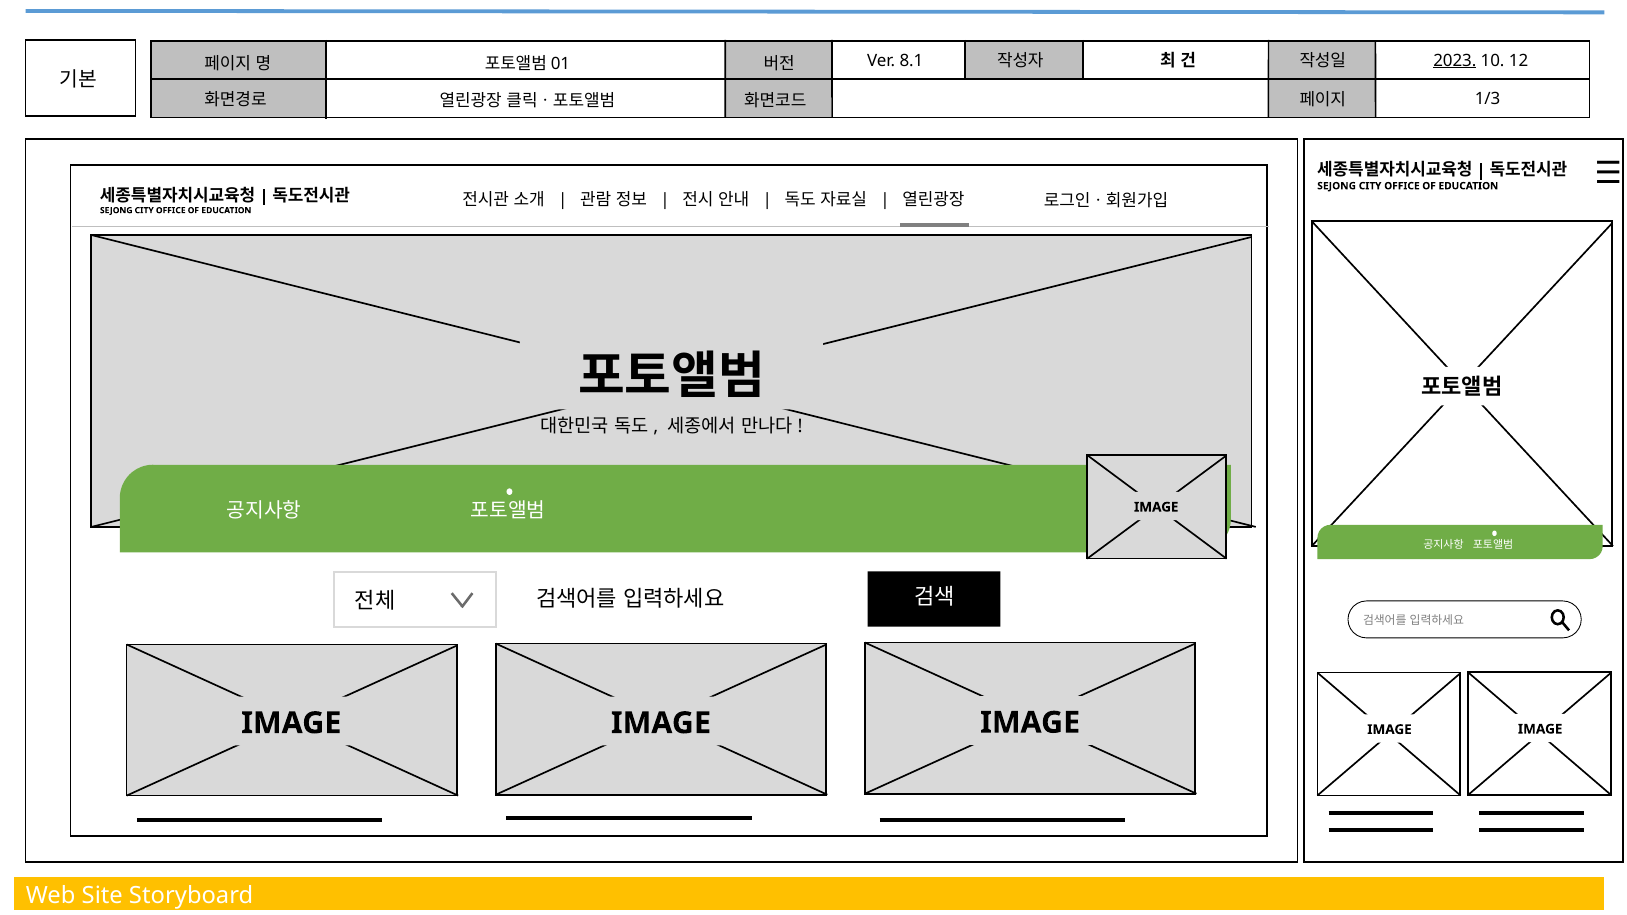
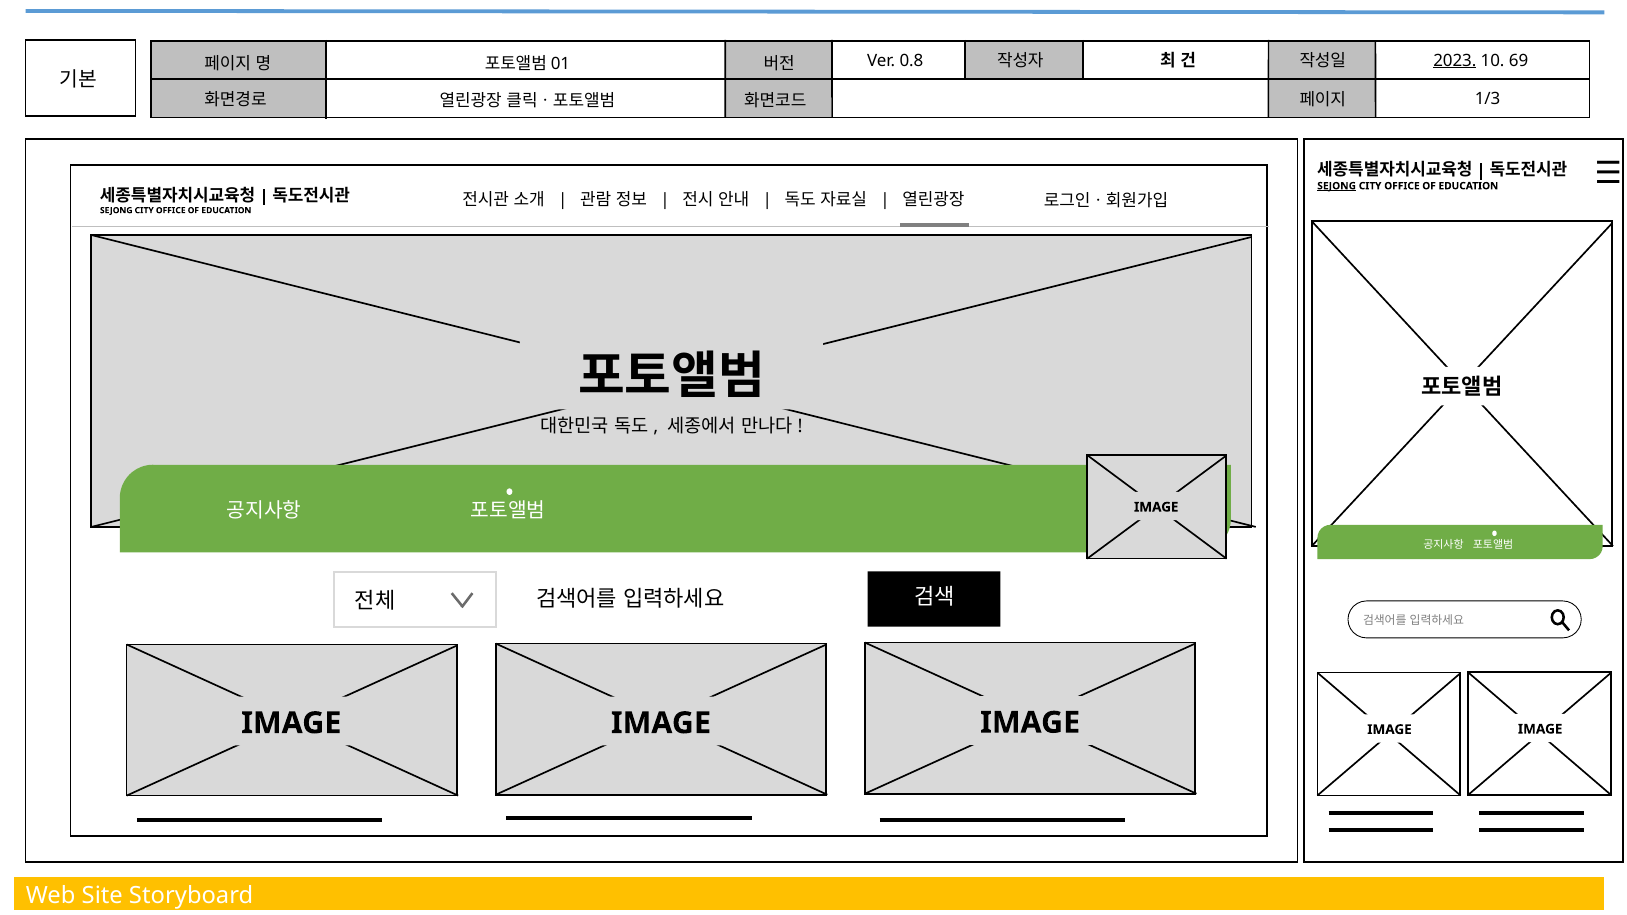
8.1: 8.1 -> 0.8 (911, 61)
12: 12 -> 69 (1519, 61)
SEJONG underline: none -> present (1337, 186)
